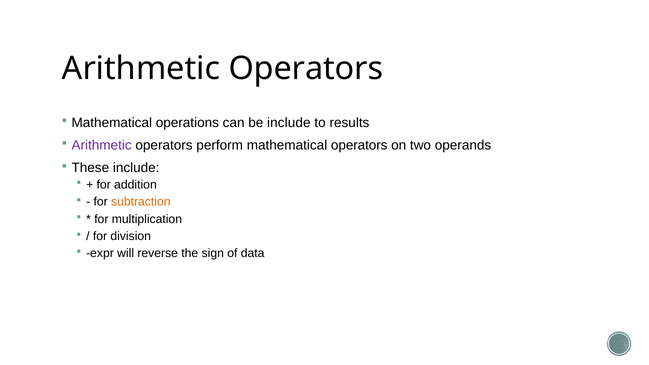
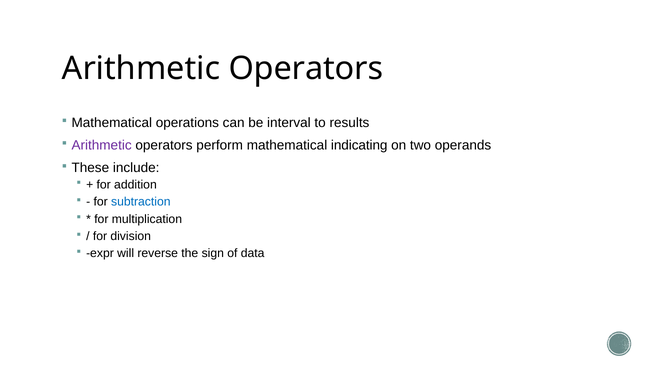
be include: include -> interval (289, 123)
mathematical operators: operators -> indicating (359, 145)
subtraction colour: orange -> blue (141, 202)
